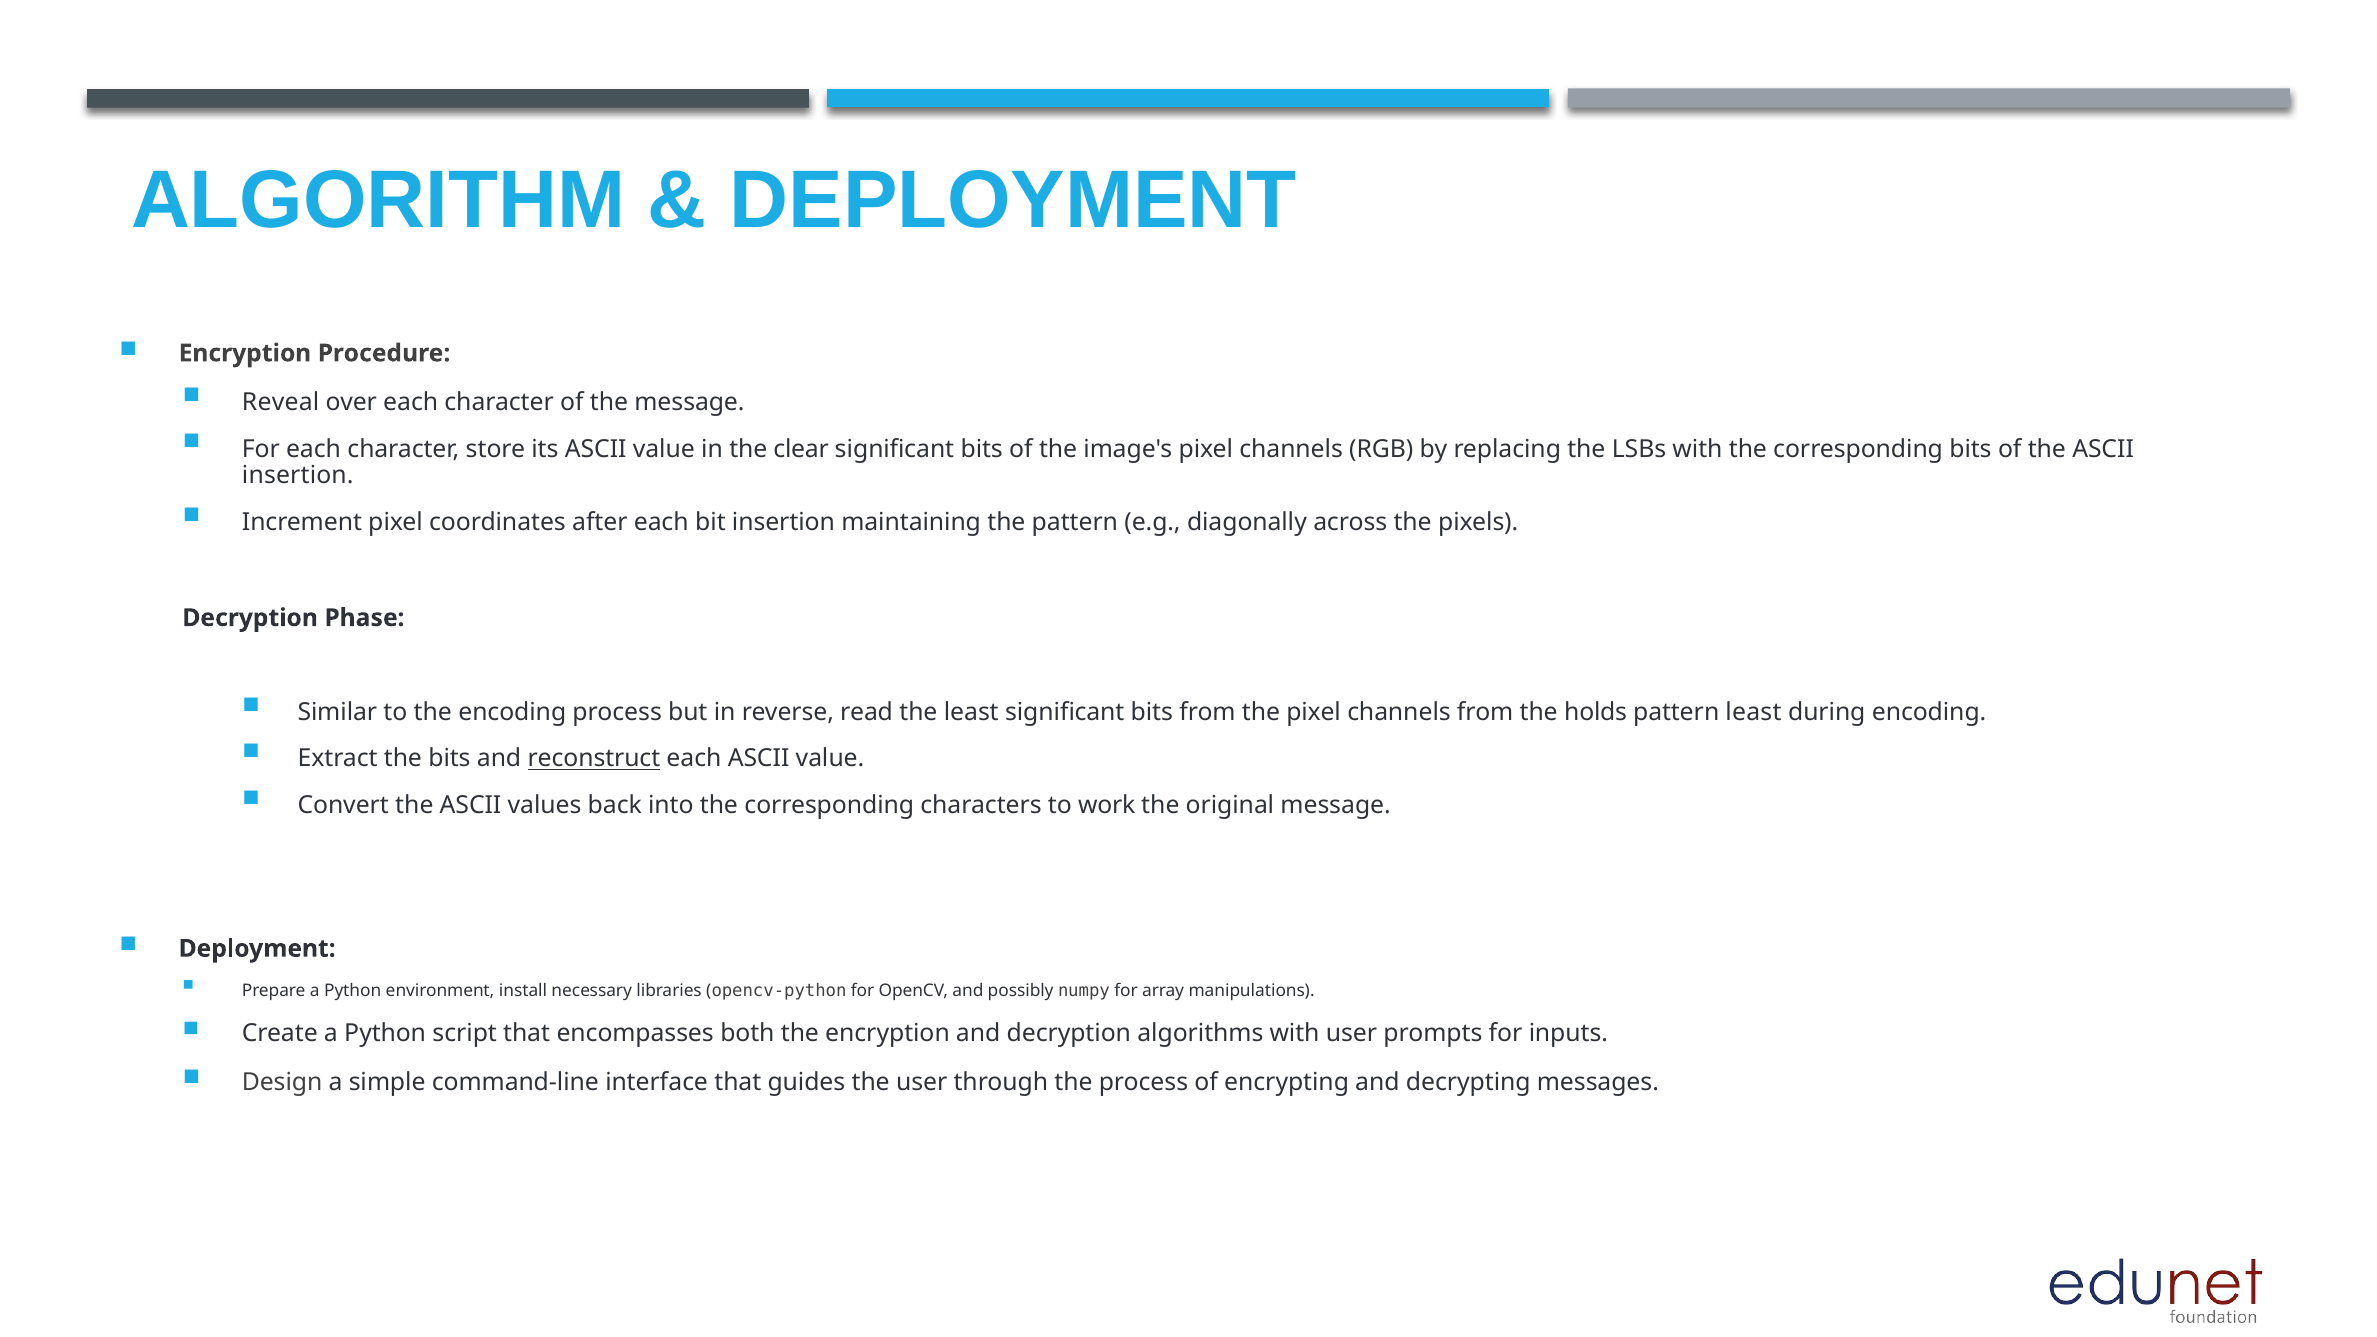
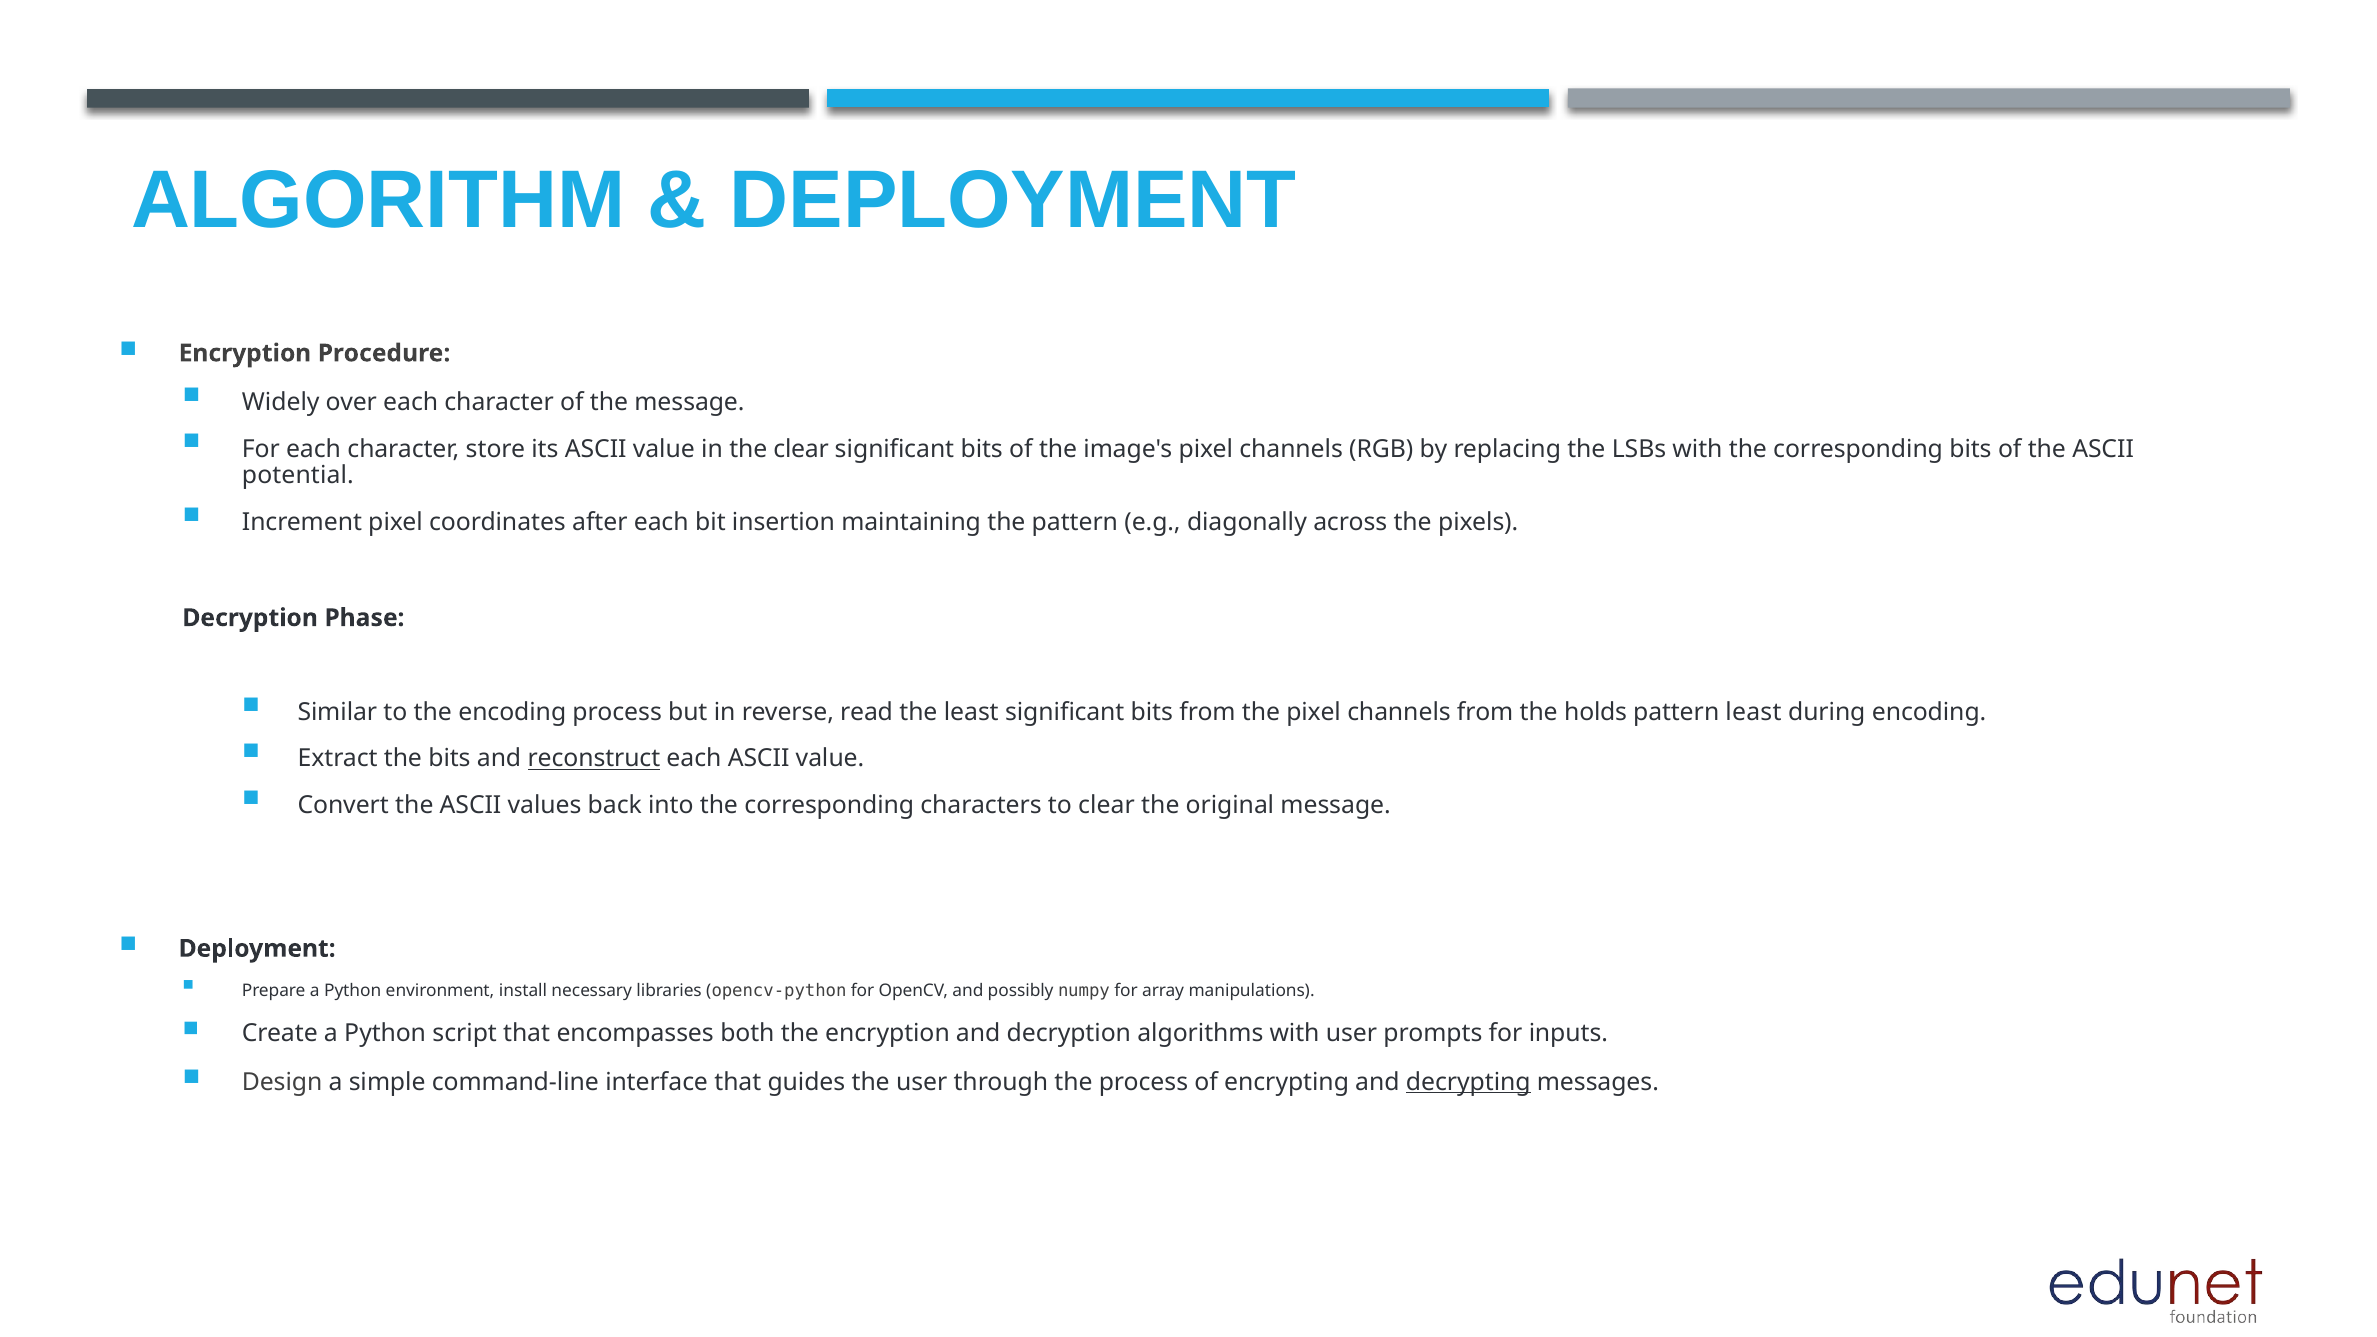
Reveal: Reveal -> Widely (281, 403)
insertion: insertion -> potential (298, 476)
to work: work -> clear (1106, 805)
decrypting underline: none -> present (1468, 1082)
